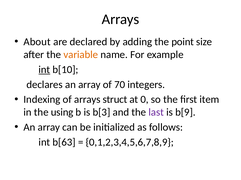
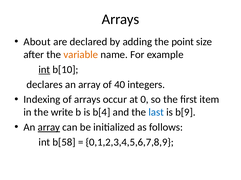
70: 70 -> 40 (120, 85)
struct: struct -> occur (115, 100)
using: using -> write (62, 113)
b[3: b[3 -> b[4 (101, 113)
last colour: purple -> blue (156, 113)
array underline: none -> present (49, 128)
b[63: b[63 -> b[58 (64, 143)
